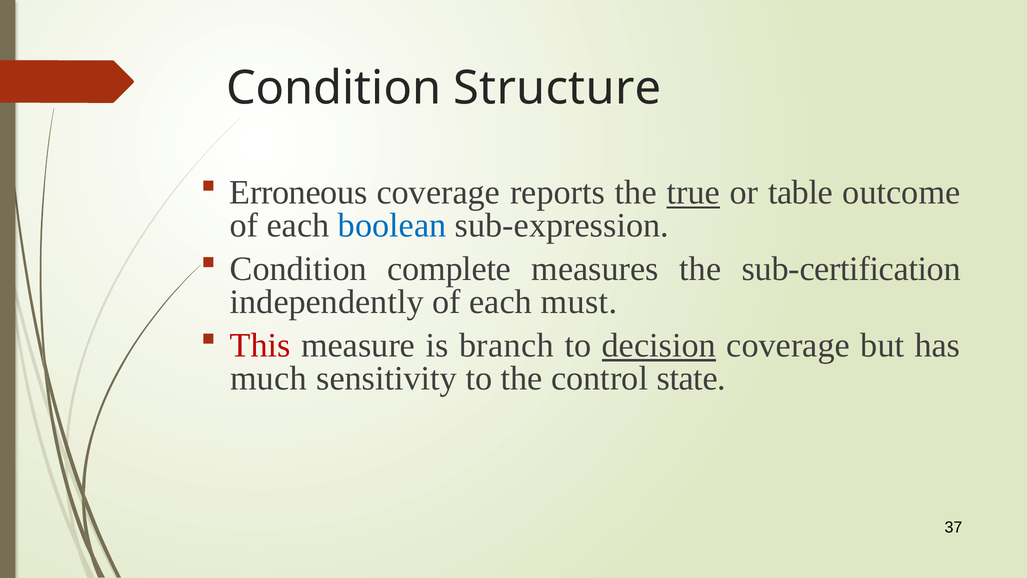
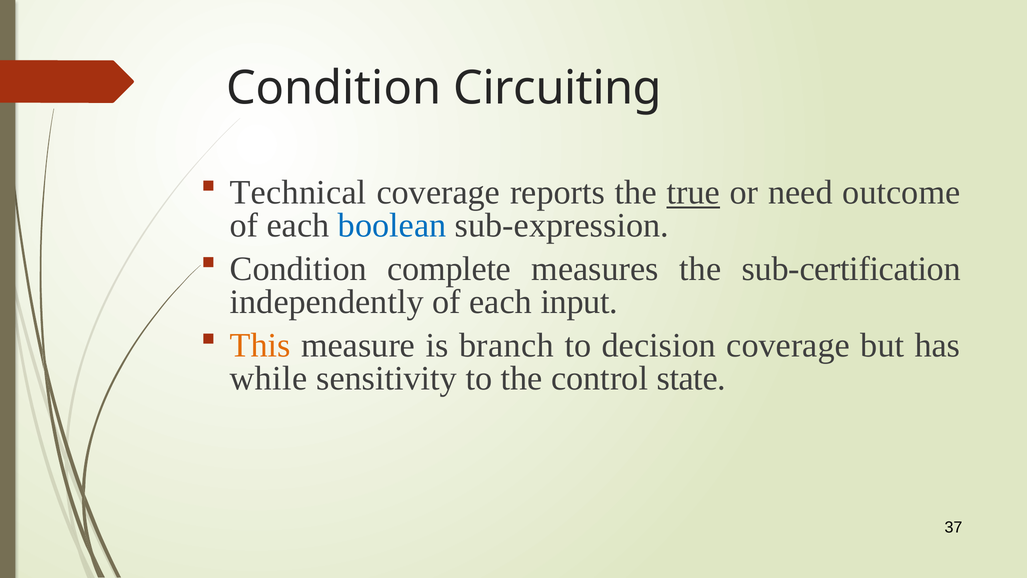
Structure: Structure -> Circuiting (558, 88)
Erroneous: Erroneous -> Technical (298, 192)
table: table -> need (800, 192)
must: must -> input (579, 302)
This colour: red -> orange (260, 345)
decision underline: present -> none (659, 345)
much: much -> while (269, 378)
